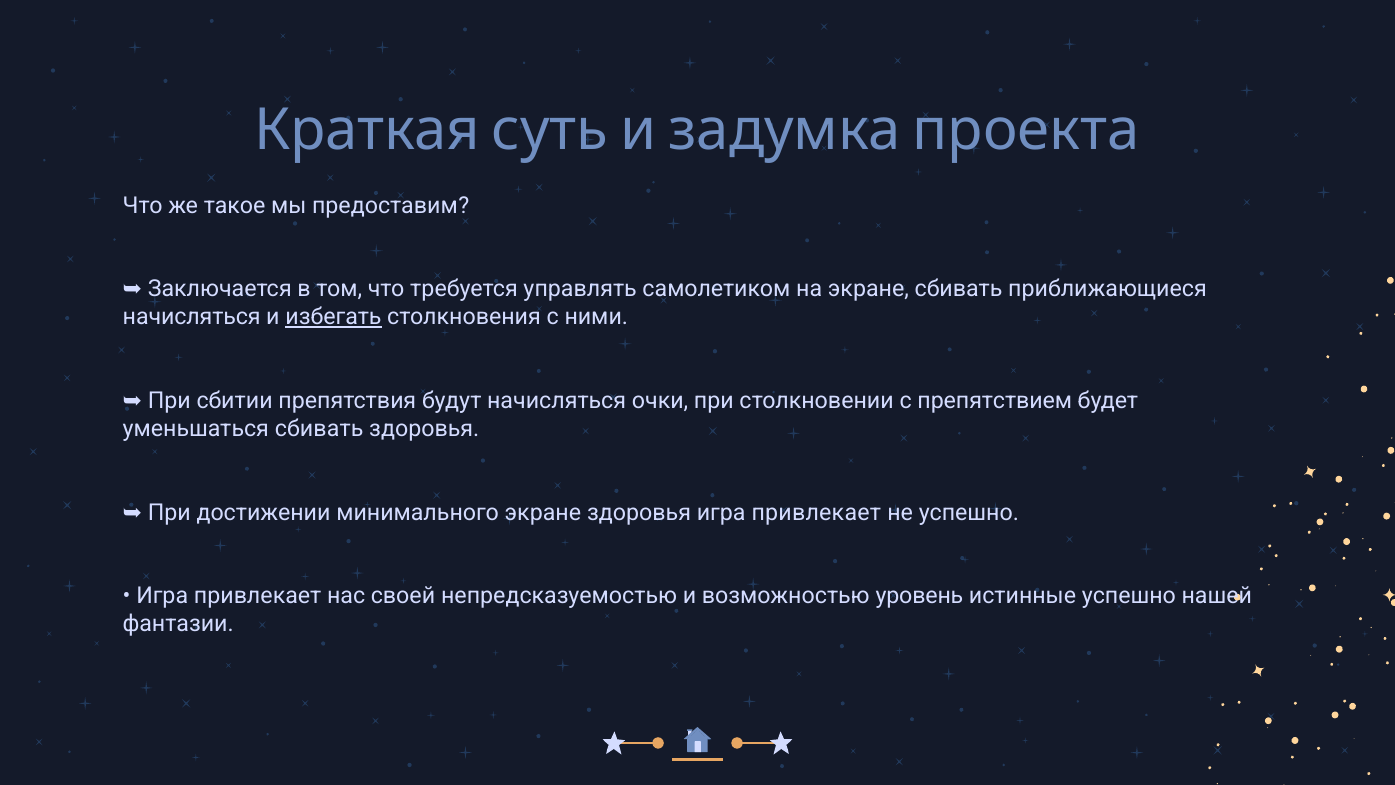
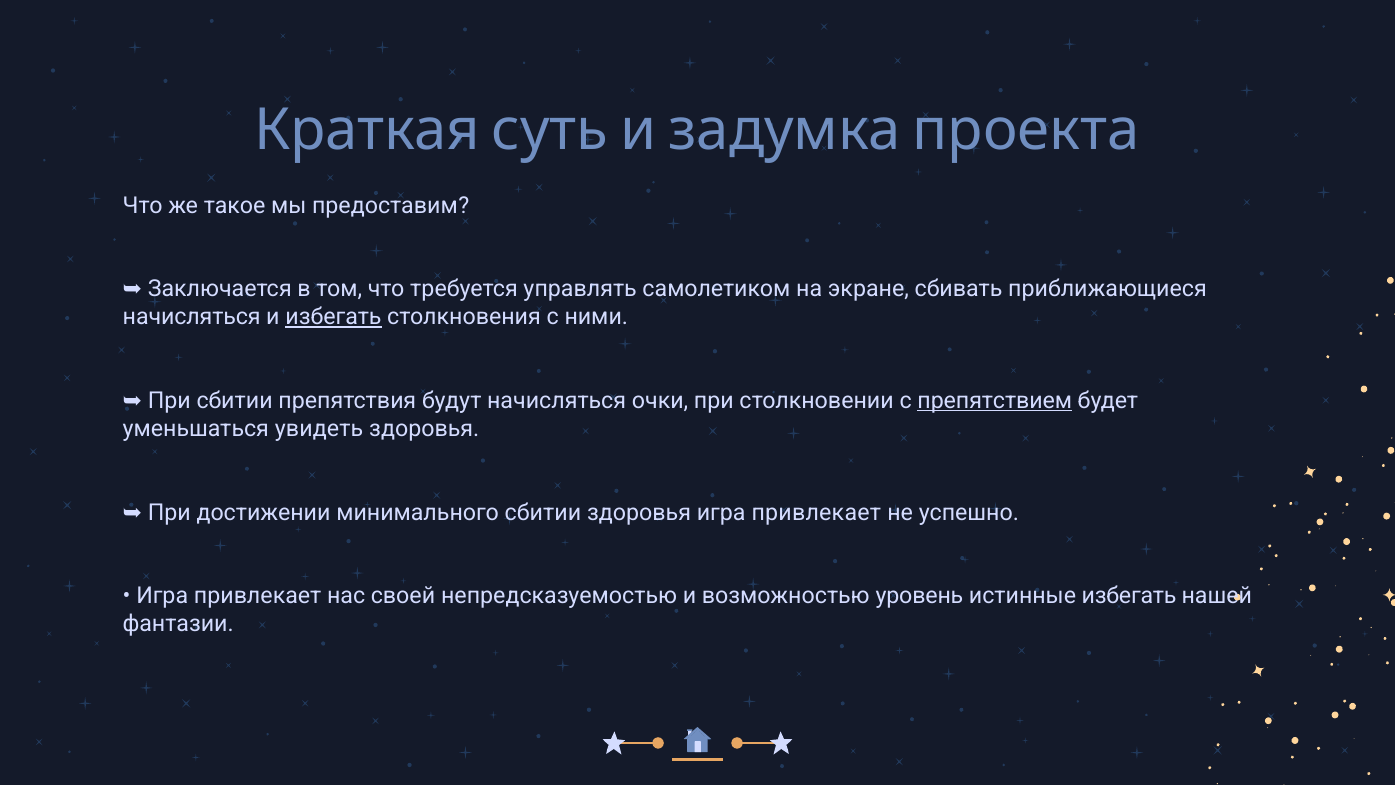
препятствием underline: none -> present (995, 401)
уменьшаться сбивать: сбивать -> увидеть (319, 429)
минимального экране: экране -> сбитии (543, 512)
истинные успешно: успешно -> избегать (1129, 596)
